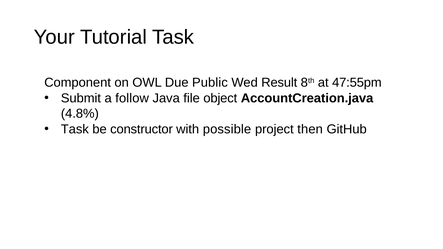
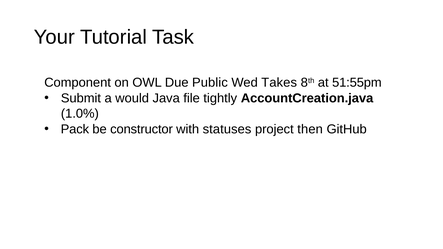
Result: Result -> Takes (279, 83)
47:55pm: 47:55pm -> 51:55pm (357, 83)
follow: follow -> would (132, 98)
object: object -> tightly (220, 98)
4.8%: 4.8% -> 1.0% (80, 114)
Task: Task -> Pack (75, 129)
possible: possible -> statuses (227, 129)
